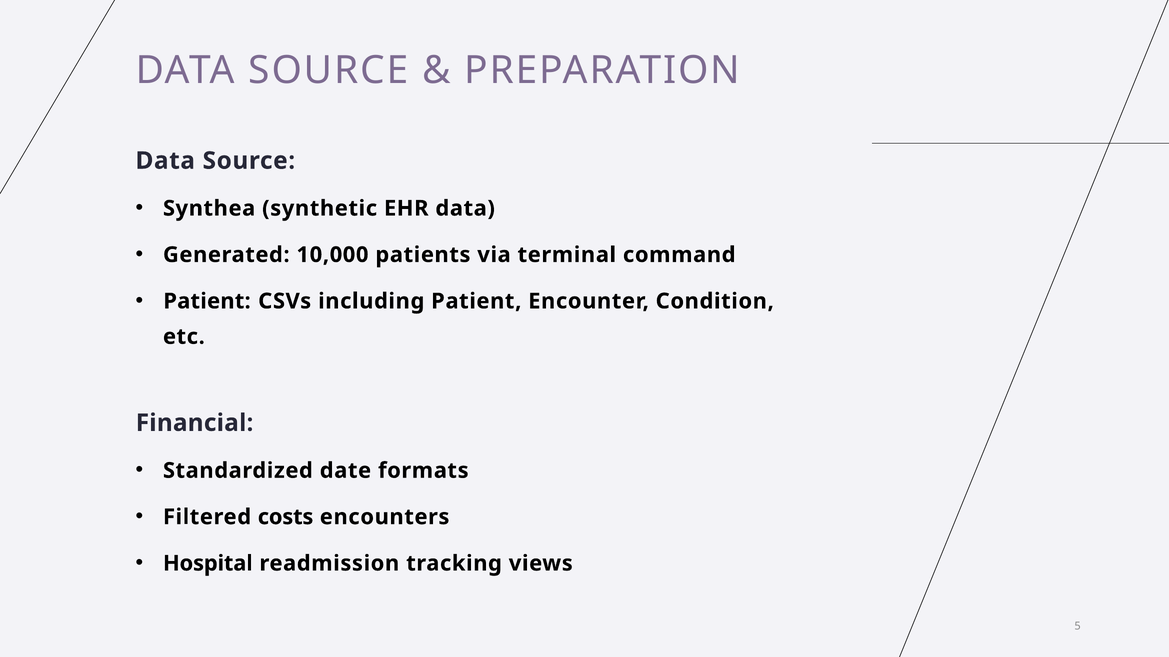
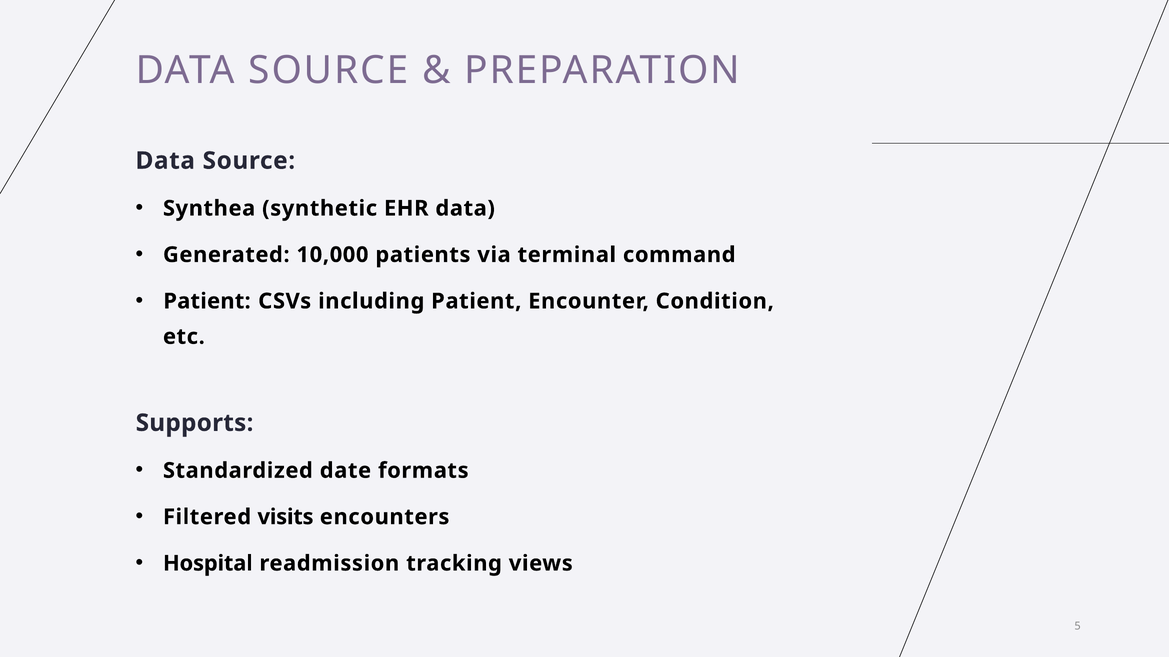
Financial: Financial -> Supports (195, 423)
costs: costs -> visits (286, 517)
